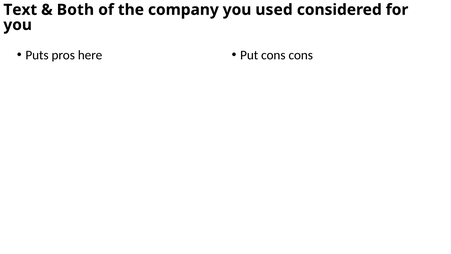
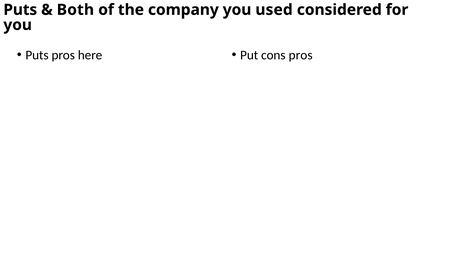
Text: Text -> Puts (20, 10)
cons cons: cons -> pros (301, 55)
